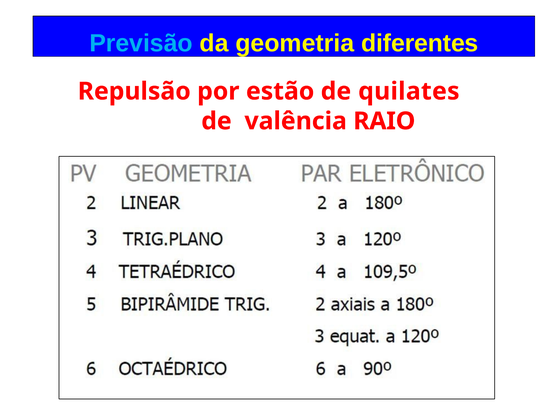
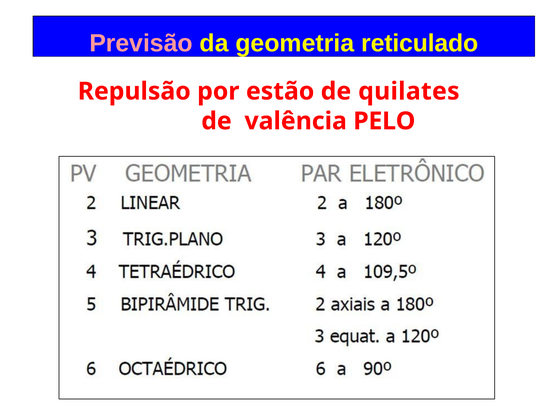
Previsão colour: light blue -> pink (141, 43)
diferentes: diferentes -> reticulado (420, 43)
RAIO: RAIO -> PELO (384, 121)
